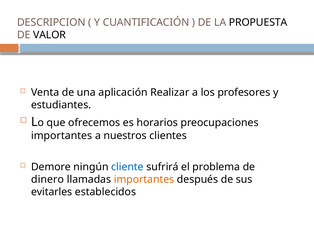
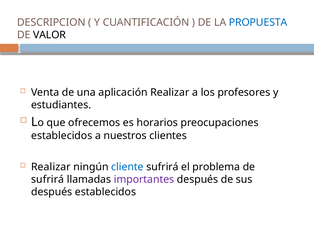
PROPUESTA colour: black -> blue (258, 22)
importantes: importantes -> establecidos (62, 136)
Demore: Demore -> Realizar (51, 167)
dinero: dinero -> sufrirá (48, 180)
importantes colour: orange -> purple (144, 180)
evitarles: evitarles -> después (52, 192)
